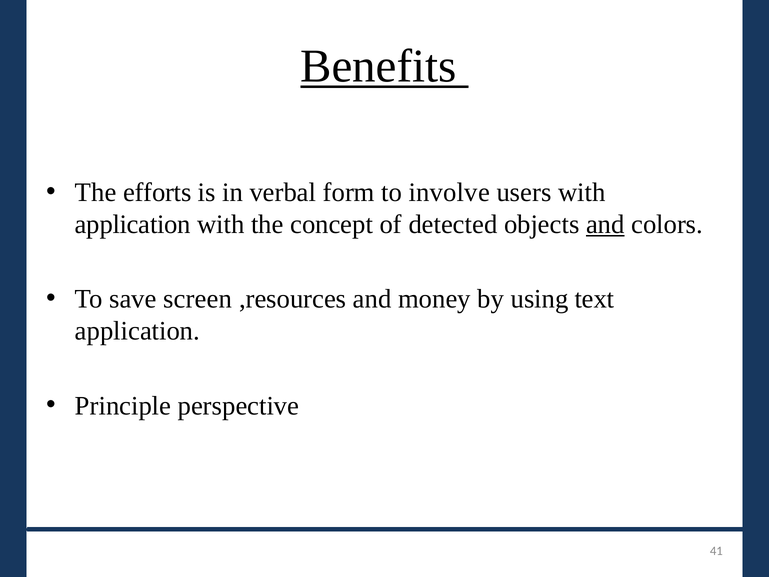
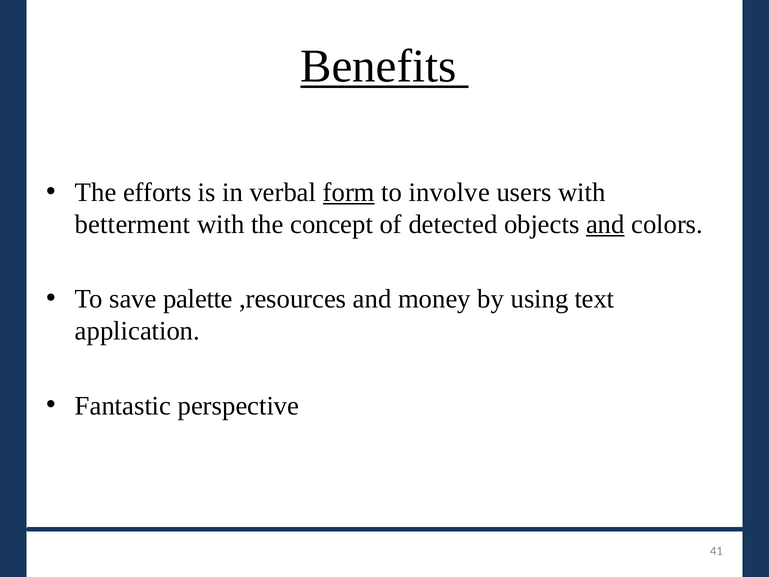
form underline: none -> present (349, 192)
application: application -> betterment (133, 224)
screen: screen -> palette (198, 299)
Principle: Principle -> Fantastic (123, 406)
